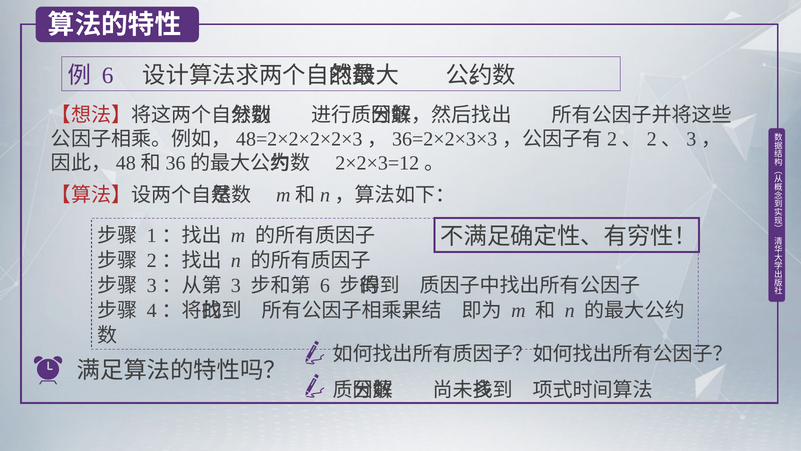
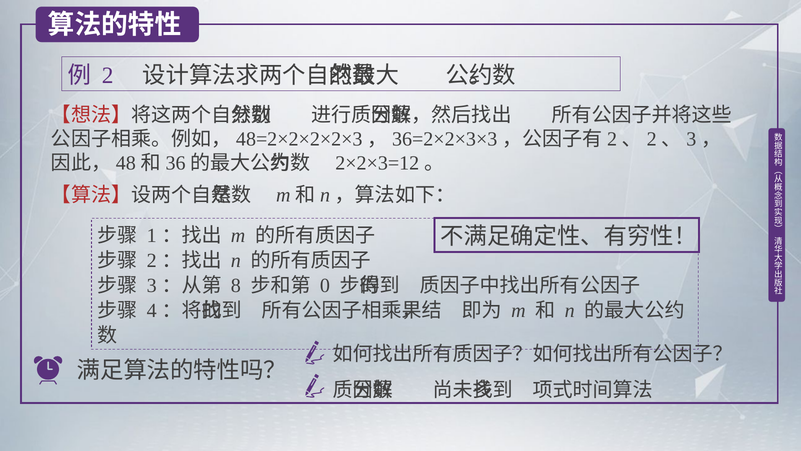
6: 6 -> 2 (108, 75)
3: 3 -> 8 (236, 285)
6: 6 -> 0 (325, 285)
